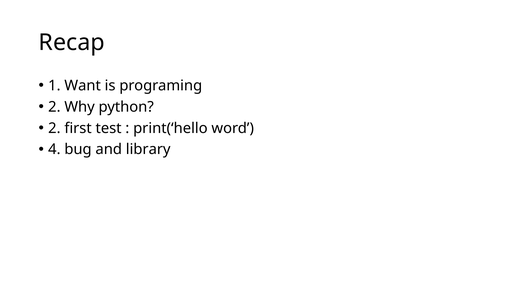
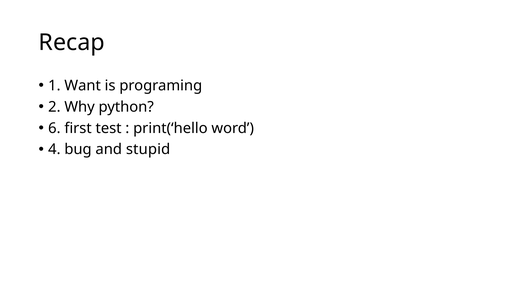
2: 2 -> 6 (54, 128)
library: library -> stupid (148, 149)
